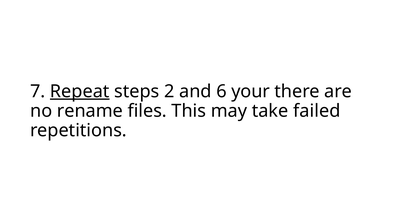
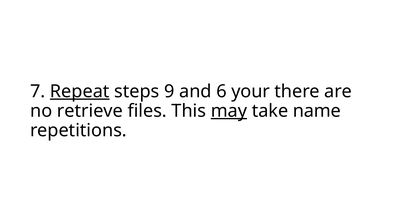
2: 2 -> 9 (169, 91)
rename: rename -> retrieve (90, 111)
may underline: none -> present (229, 111)
failed: failed -> name (317, 111)
